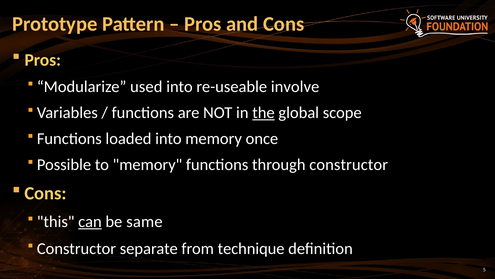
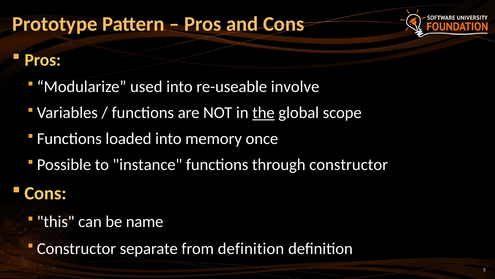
to memory: memory -> instance (147, 165)
can underline: present -> none (90, 221)
same: same -> name (145, 221)
from technique: technique -> definition (251, 248)
